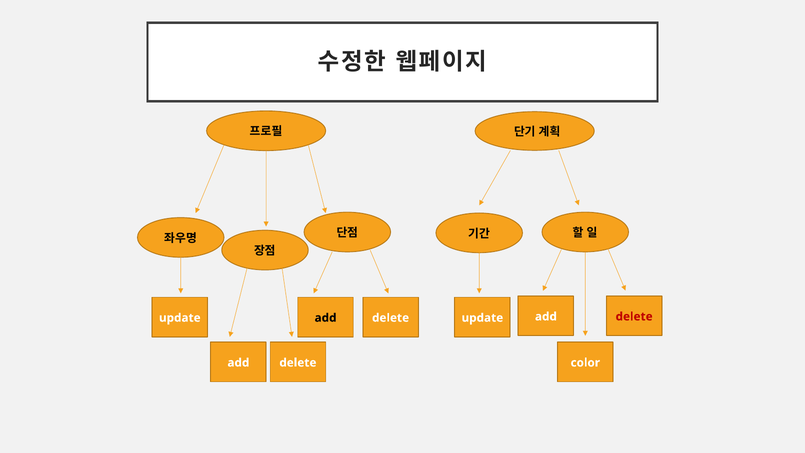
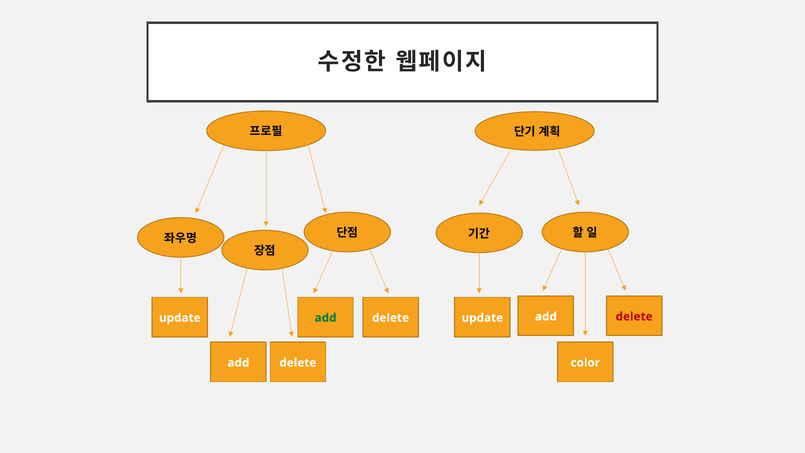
add colour: black -> green (326, 318)
